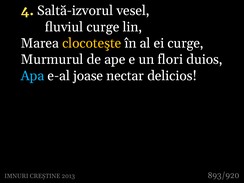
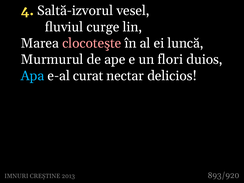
clocoteşte colour: yellow -> pink (92, 43)
ei curge: curge -> luncă (185, 43)
joase: joase -> curat (88, 76)
